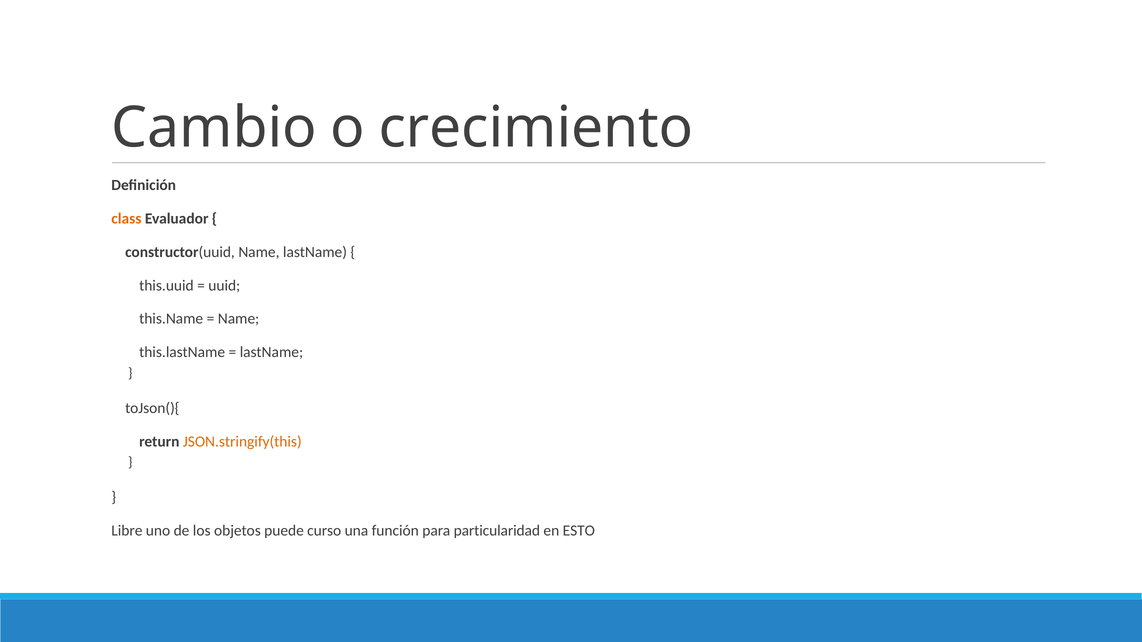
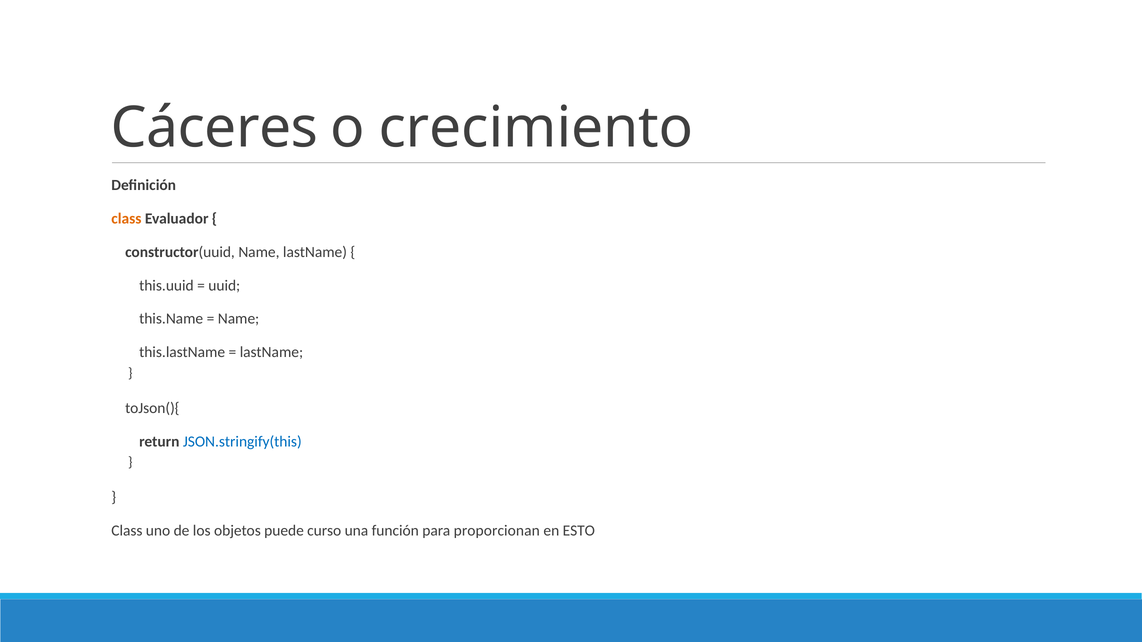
Cambio: Cambio -> Cáceres (214, 128)
JSON.stringify(this colour: orange -> blue (242, 442)
Libre: Libre -> Class (127, 531)
particularidad: particularidad -> proporcionan (497, 531)
